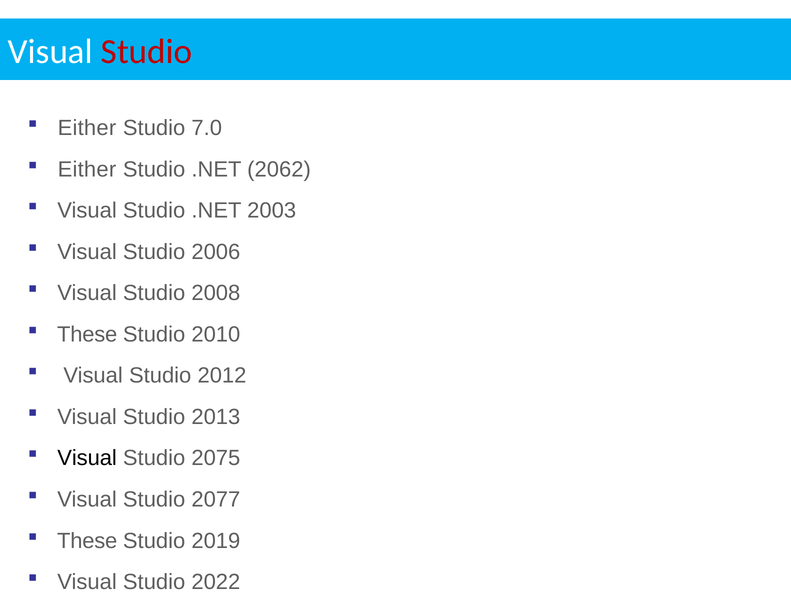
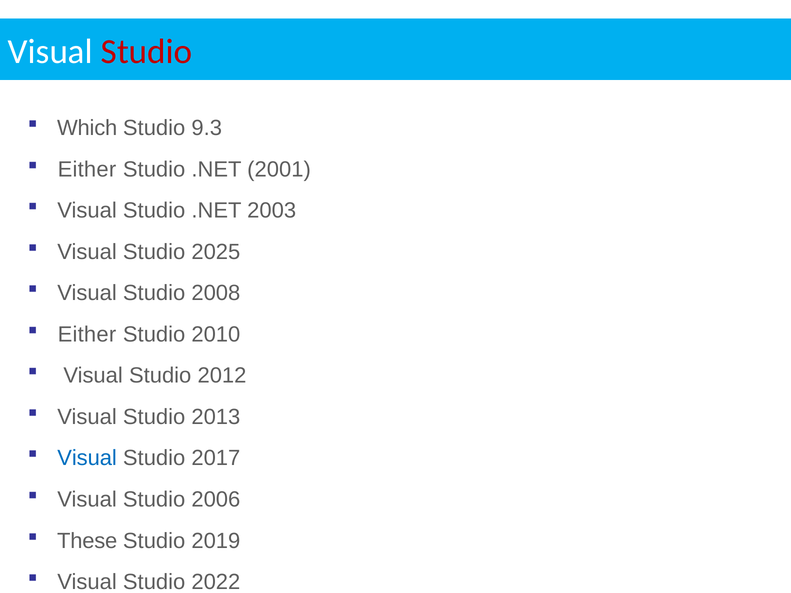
Either: Either -> Which (87, 128)
7.0: 7.0 -> 9.3 (207, 128)
2062: 2062 -> 2001 (279, 169)
2006: 2006 -> 2025 (216, 252)
These: These -> Either (87, 335)
Visual colour: black -> blue (87, 458)
2075: 2075 -> 2017 (216, 458)
2077: 2077 -> 2006 (216, 500)
